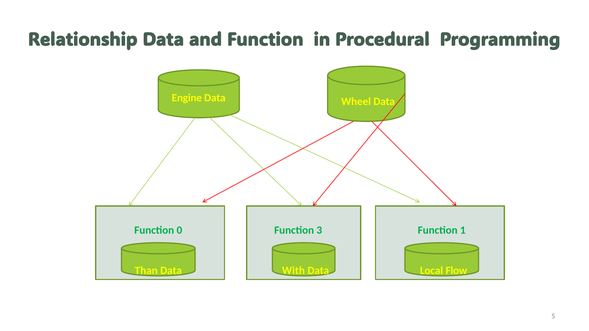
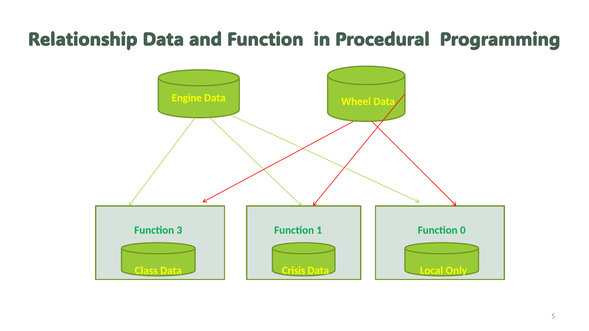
0: 0 -> 3 (179, 230)
3: 3 -> 1 (319, 230)
1: 1 -> 0 (463, 230)
Than: Than -> Class (146, 271)
With: With -> Crisis (294, 271)
Flow: Flow -> Only (456, 271)
